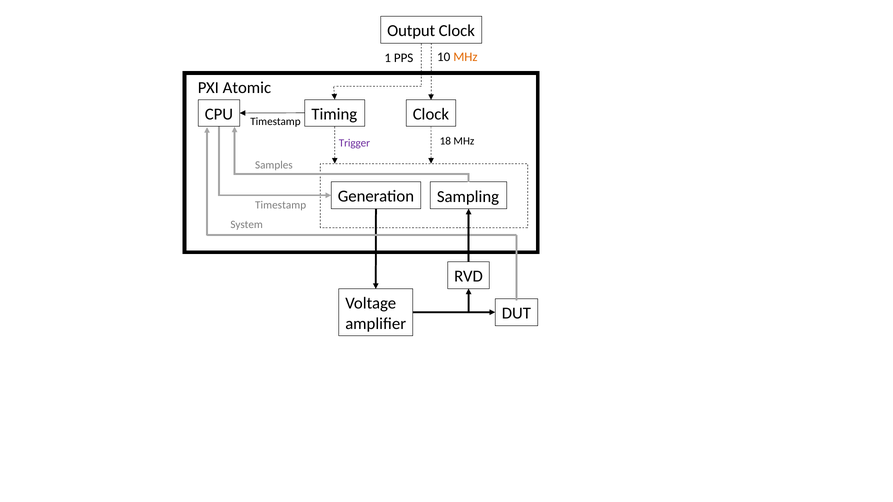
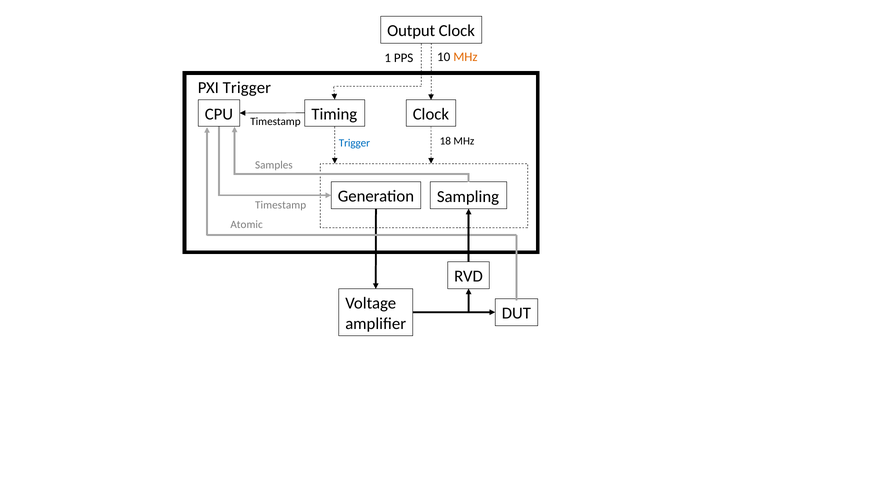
PXI Atomic: Atomic -> Trigger (247, 88)
Trigger colour: purple -> blue (354, 143)
System: System -> Atomic (247, 225)
